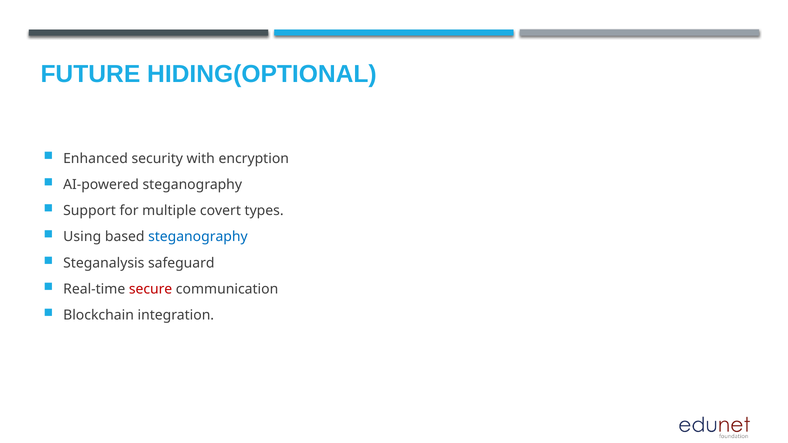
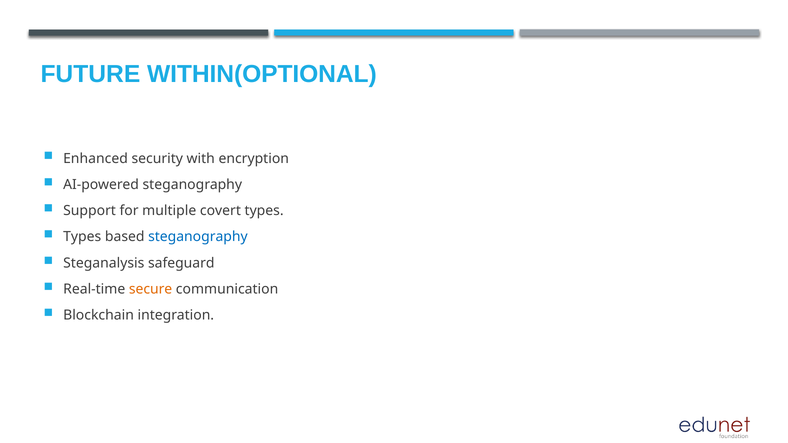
HIDING(OPTIONAL: HIDING(OPTIONAL -> WITHIN(OPTIONAL (262, 74)
Using: Using -> Types (82, 237)
secure colour: red -> orange (151, 289)
